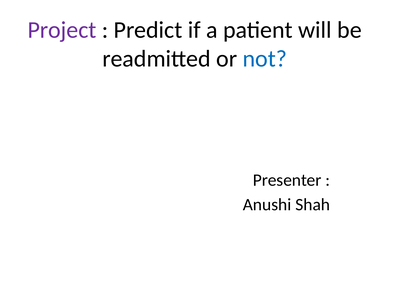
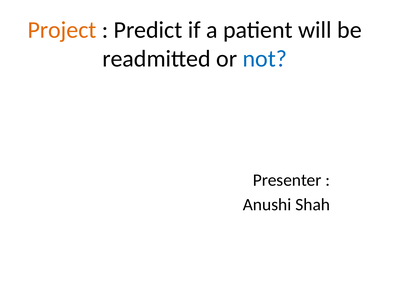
Project colour: purple -> orange (62, 30)
